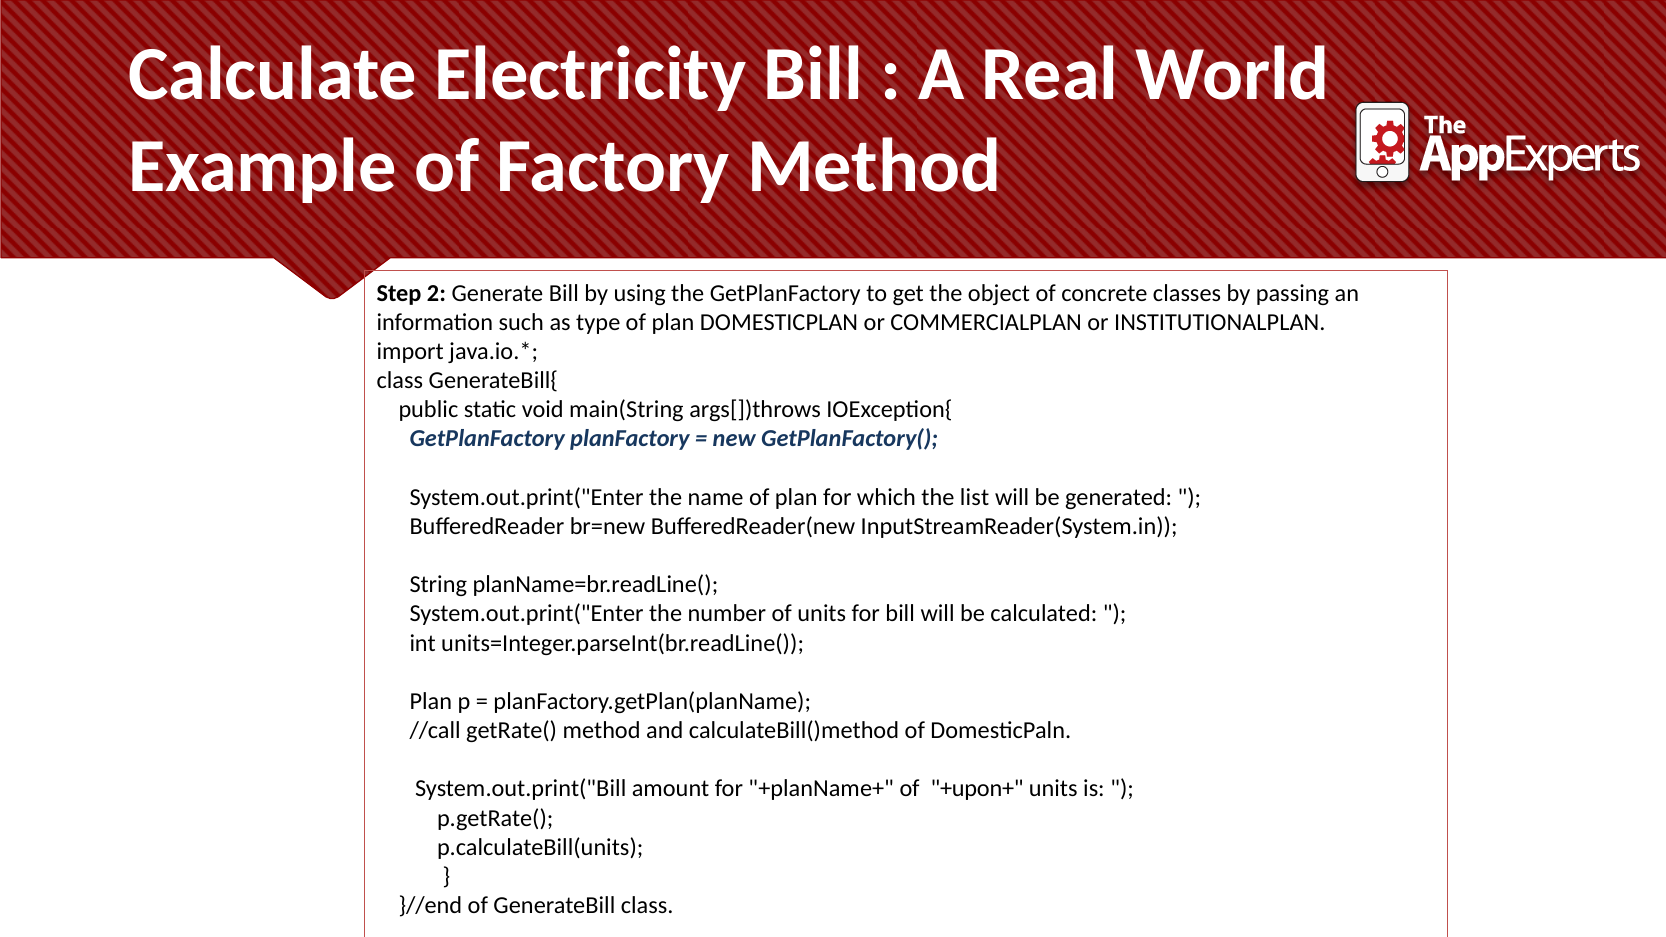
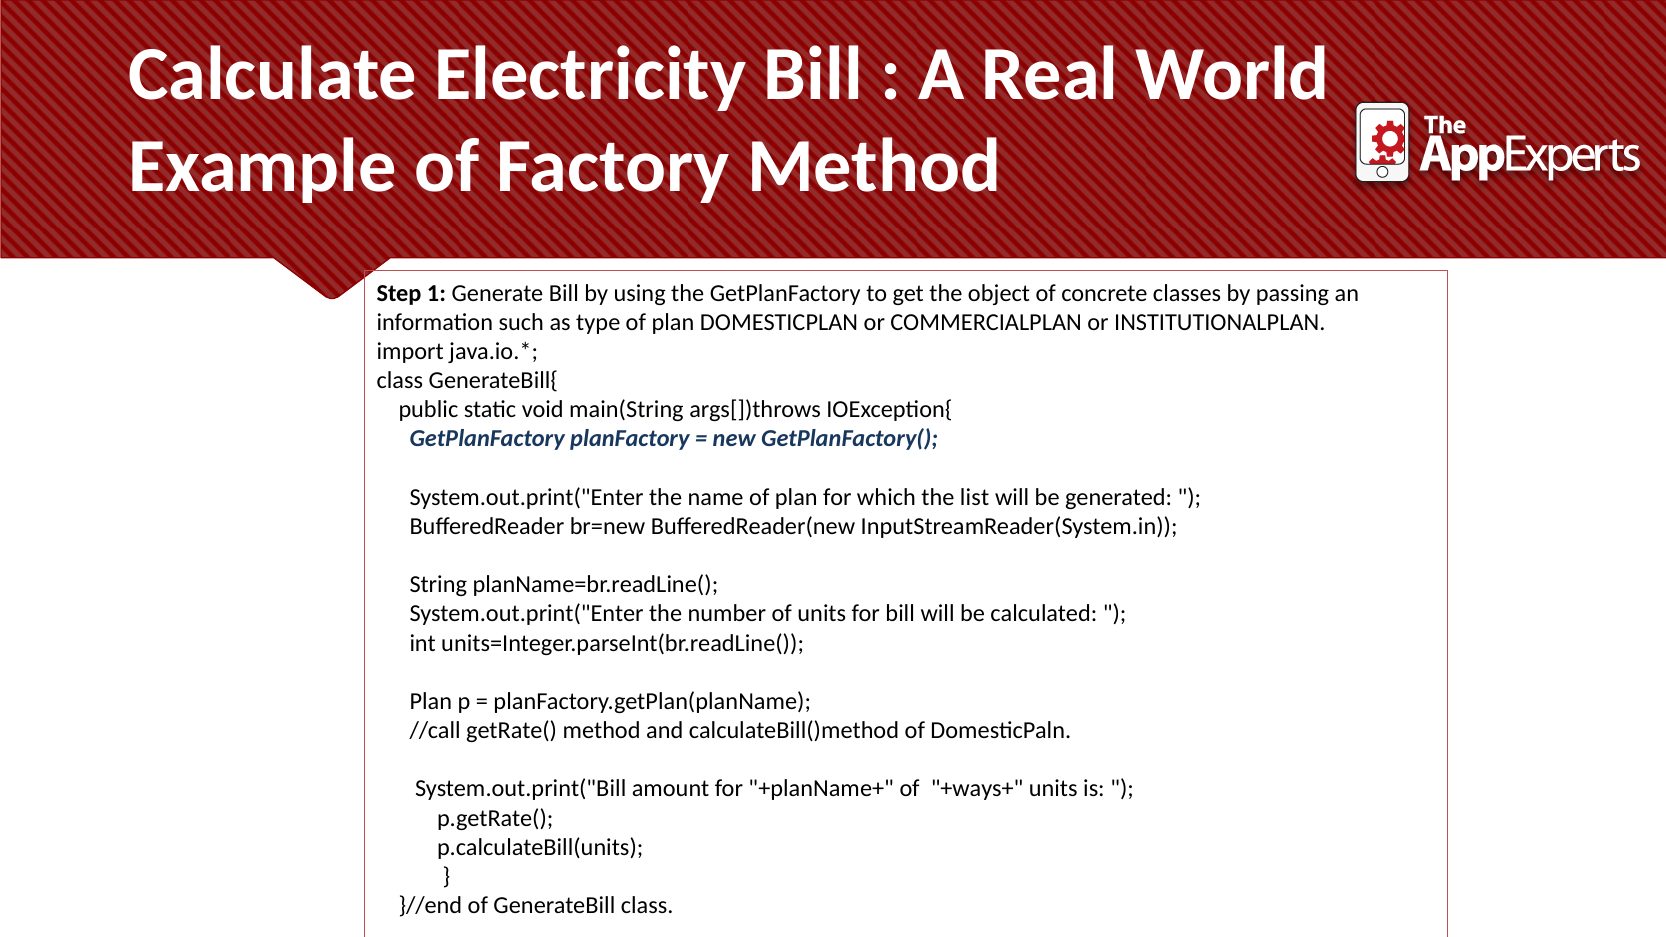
2: 2 -> 1 (436, 293)
+upon+: +upon+ -> +ways+ (977, 789)
